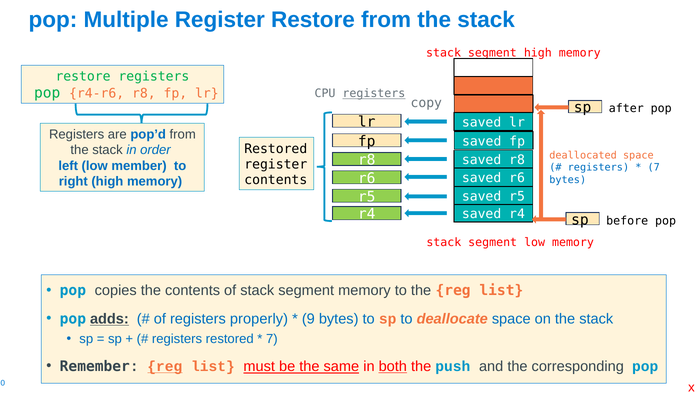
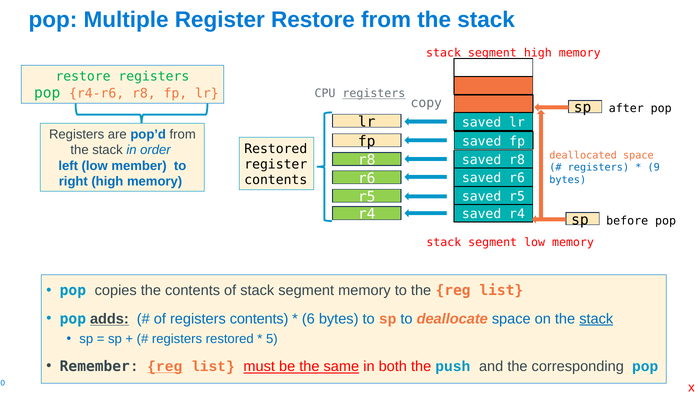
7: 7 -> 9 (654, 167)
registers properly: properly -> contents (259, 319)
9: 9 -> 6 (308, 319)
stack underline: none -> present (596, 319)
7: 7 -> 5 (272, 339)
both underline: present -> none (393, 366)
